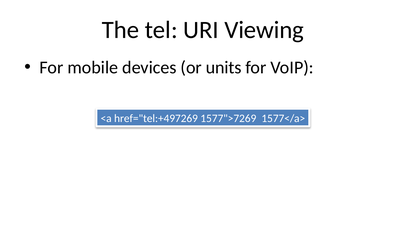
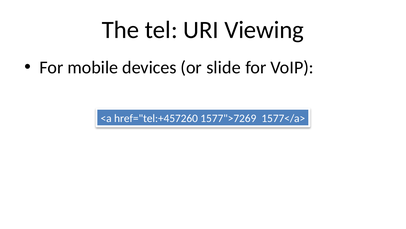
units: units -> slide (224, 67)
href="tel:+497269: href="tel:+497269 -> href="tel:+457260 (156, 118)
